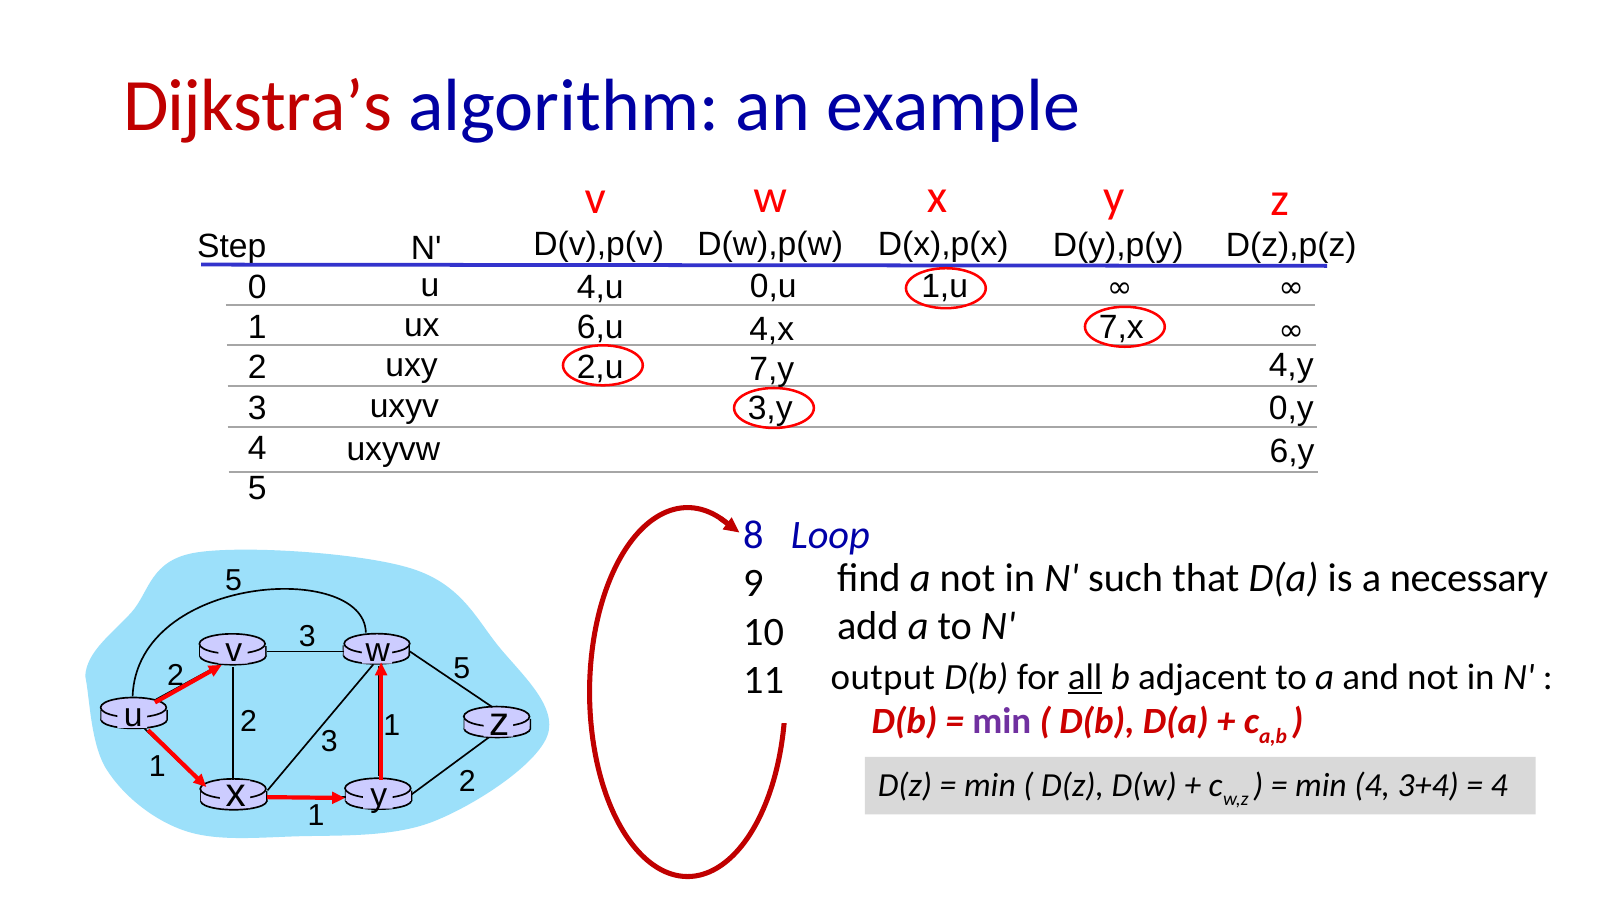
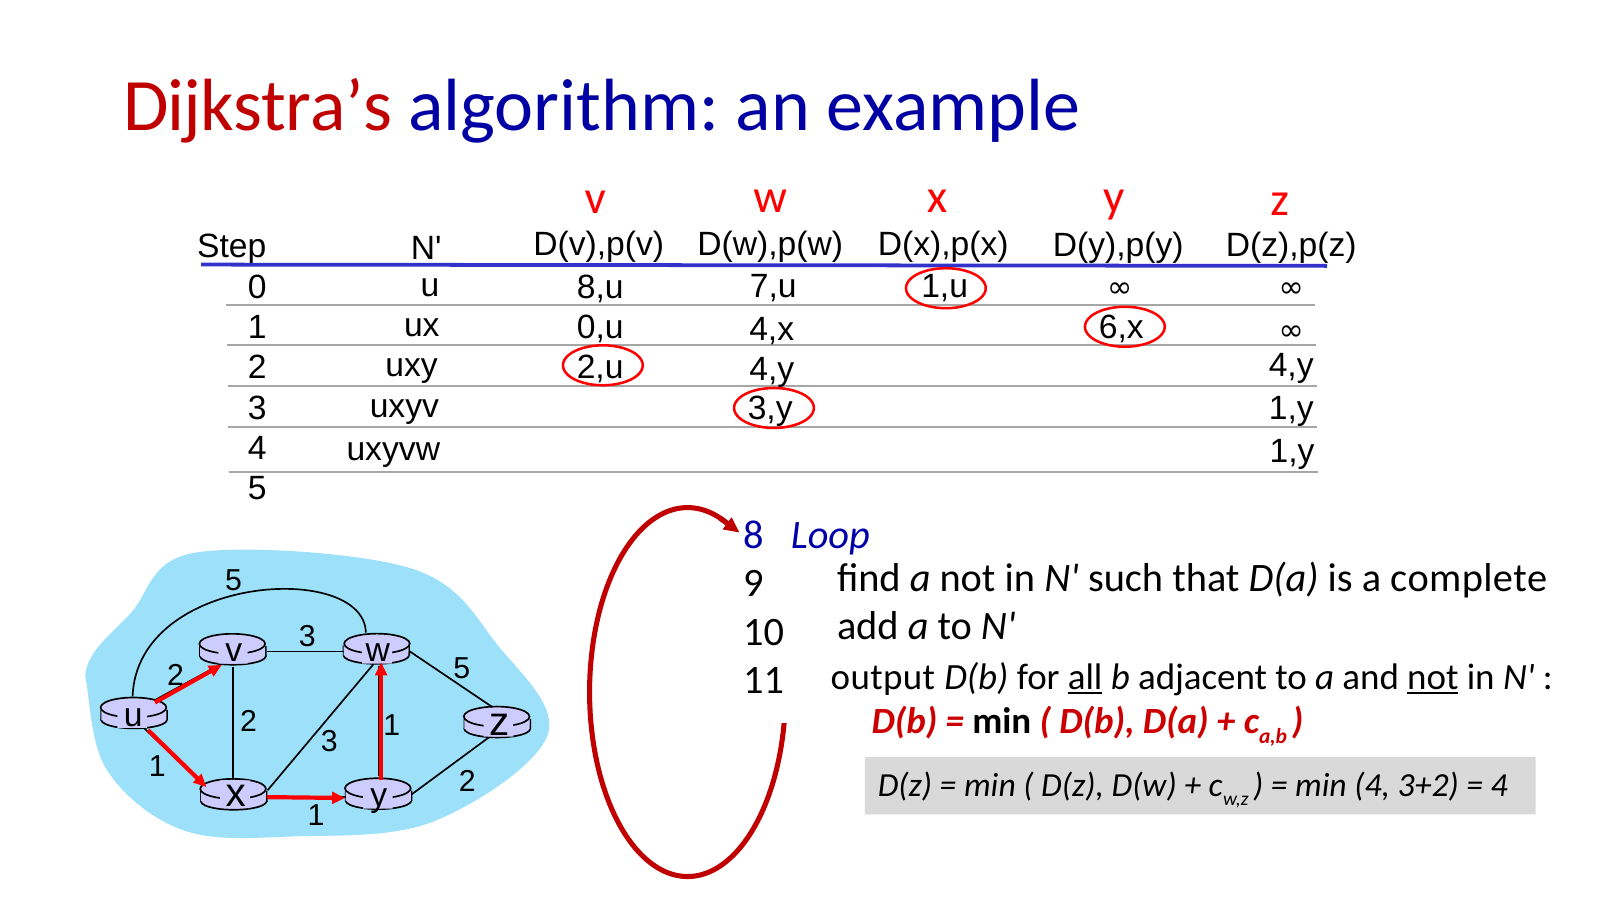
0,u: 0,u -> 7,u (773, 287)
4,u: 4,u -> 8,u (600, 287)
6,u: 6,u -> 0,u (600, 327)
7,x: 7,x -> 6,x (1121, 328)
7,y: 7,y -> 4,y (772, 369)
uxyv 0,y: 0,y -> 1,y (1291, 409)
uxyvw 6,y: 6,y -> 1,y (1292, 452)
necessary: necessary -> complete (1469, 578)
not underline: none -> present (1433, 677)
min colour: purple -> black (1002, 721)
3+4: 3+4 -> 3+2 (1428, 786)
